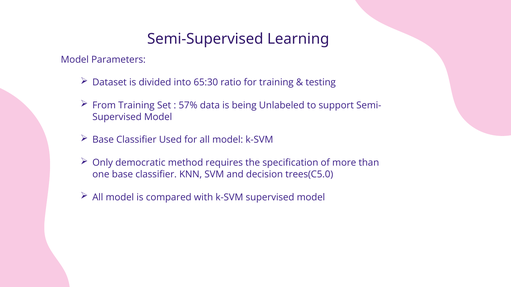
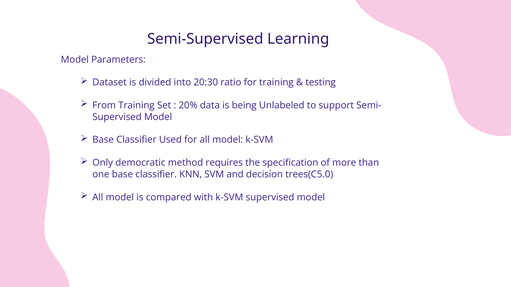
65:30: 65:30 -> 20:30 (206, 83)
57%: 57% -> 20% (188, 106)
